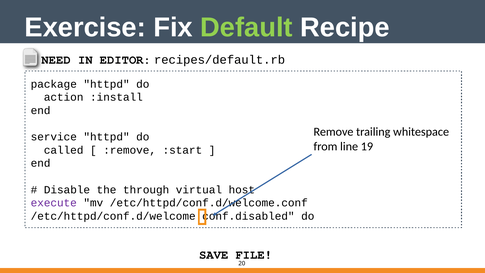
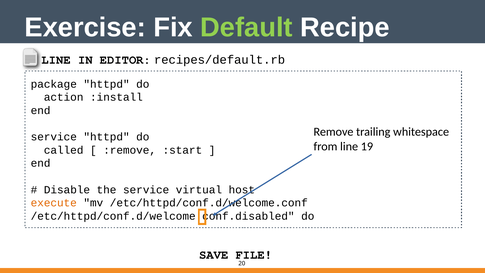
NEED: NEED -> LINE (56, 60)
the through: through -> service (146, 190)
execute colour: purple -> orange (54, 203)
